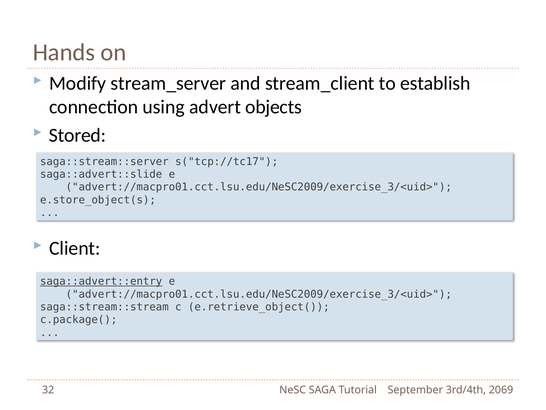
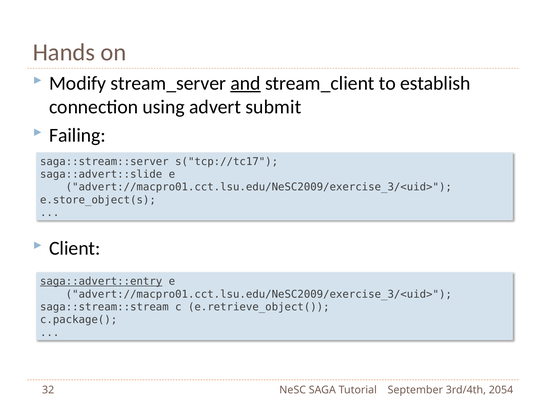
and underline: none -> present (246, 83)
objects: objects -> submit (273, 107)
Stored: Stored -> Failing (77, 135)
2069: 2069 -> 2054 (501, 389)
